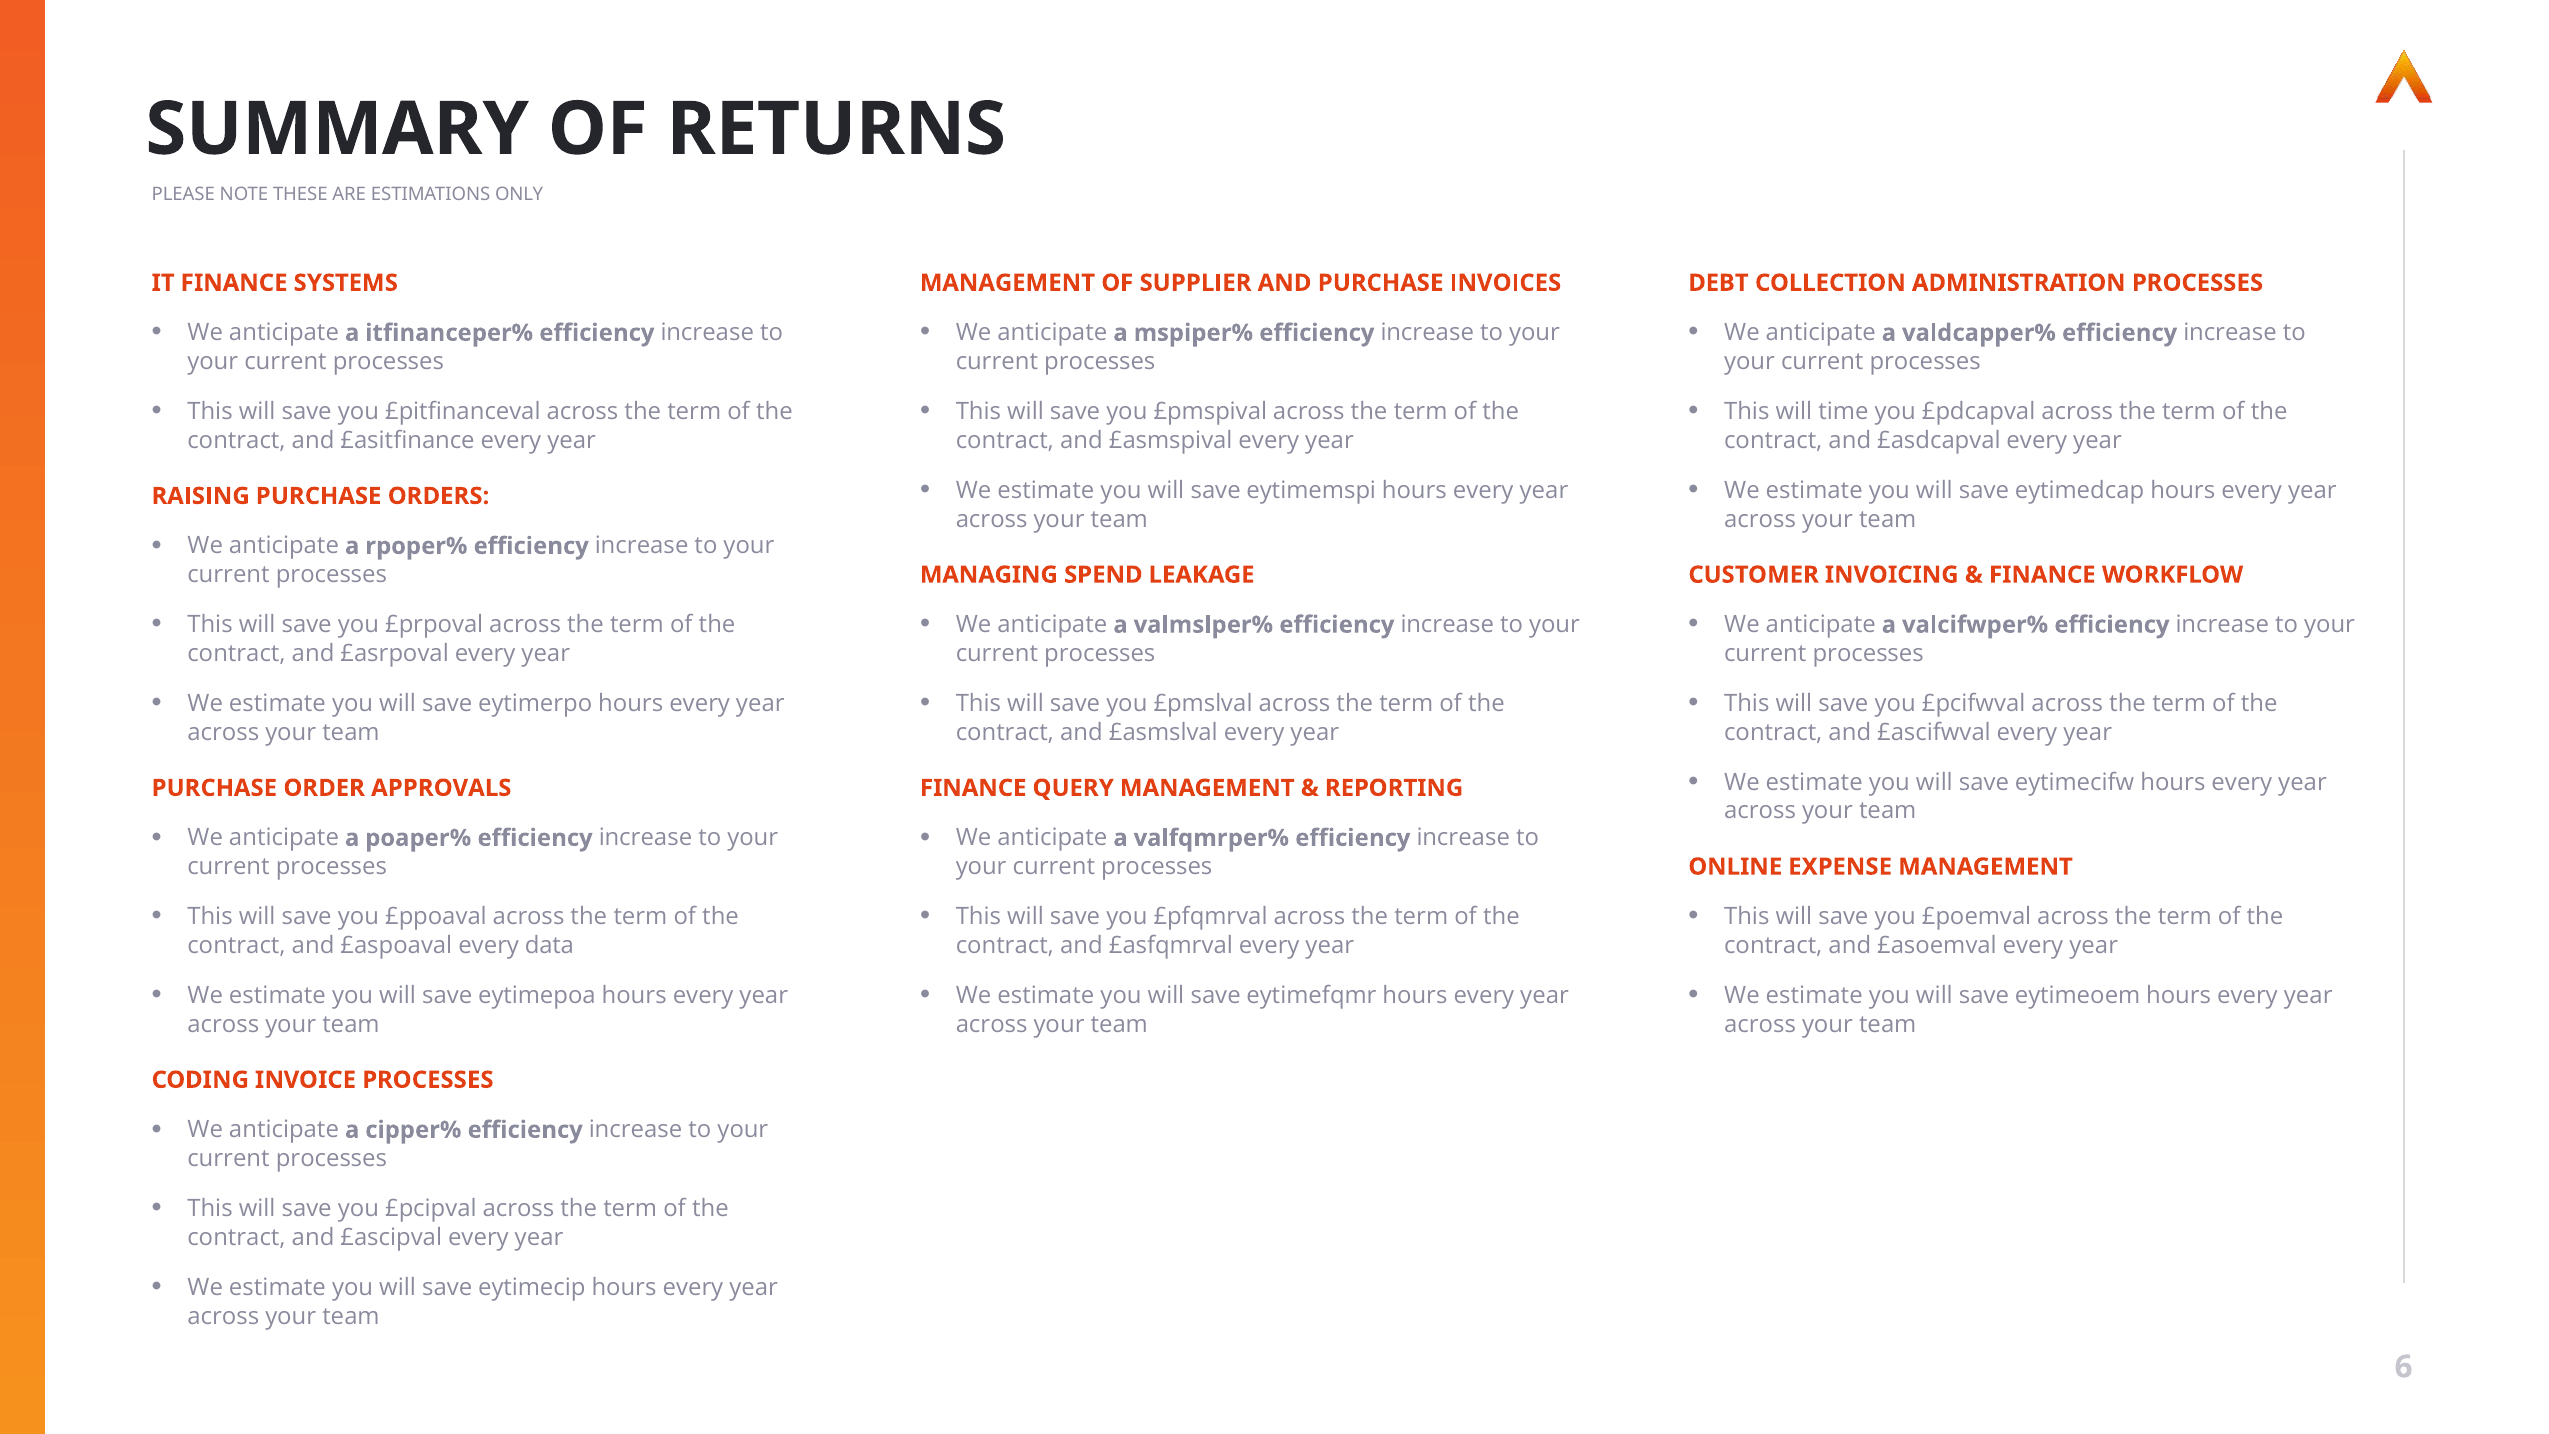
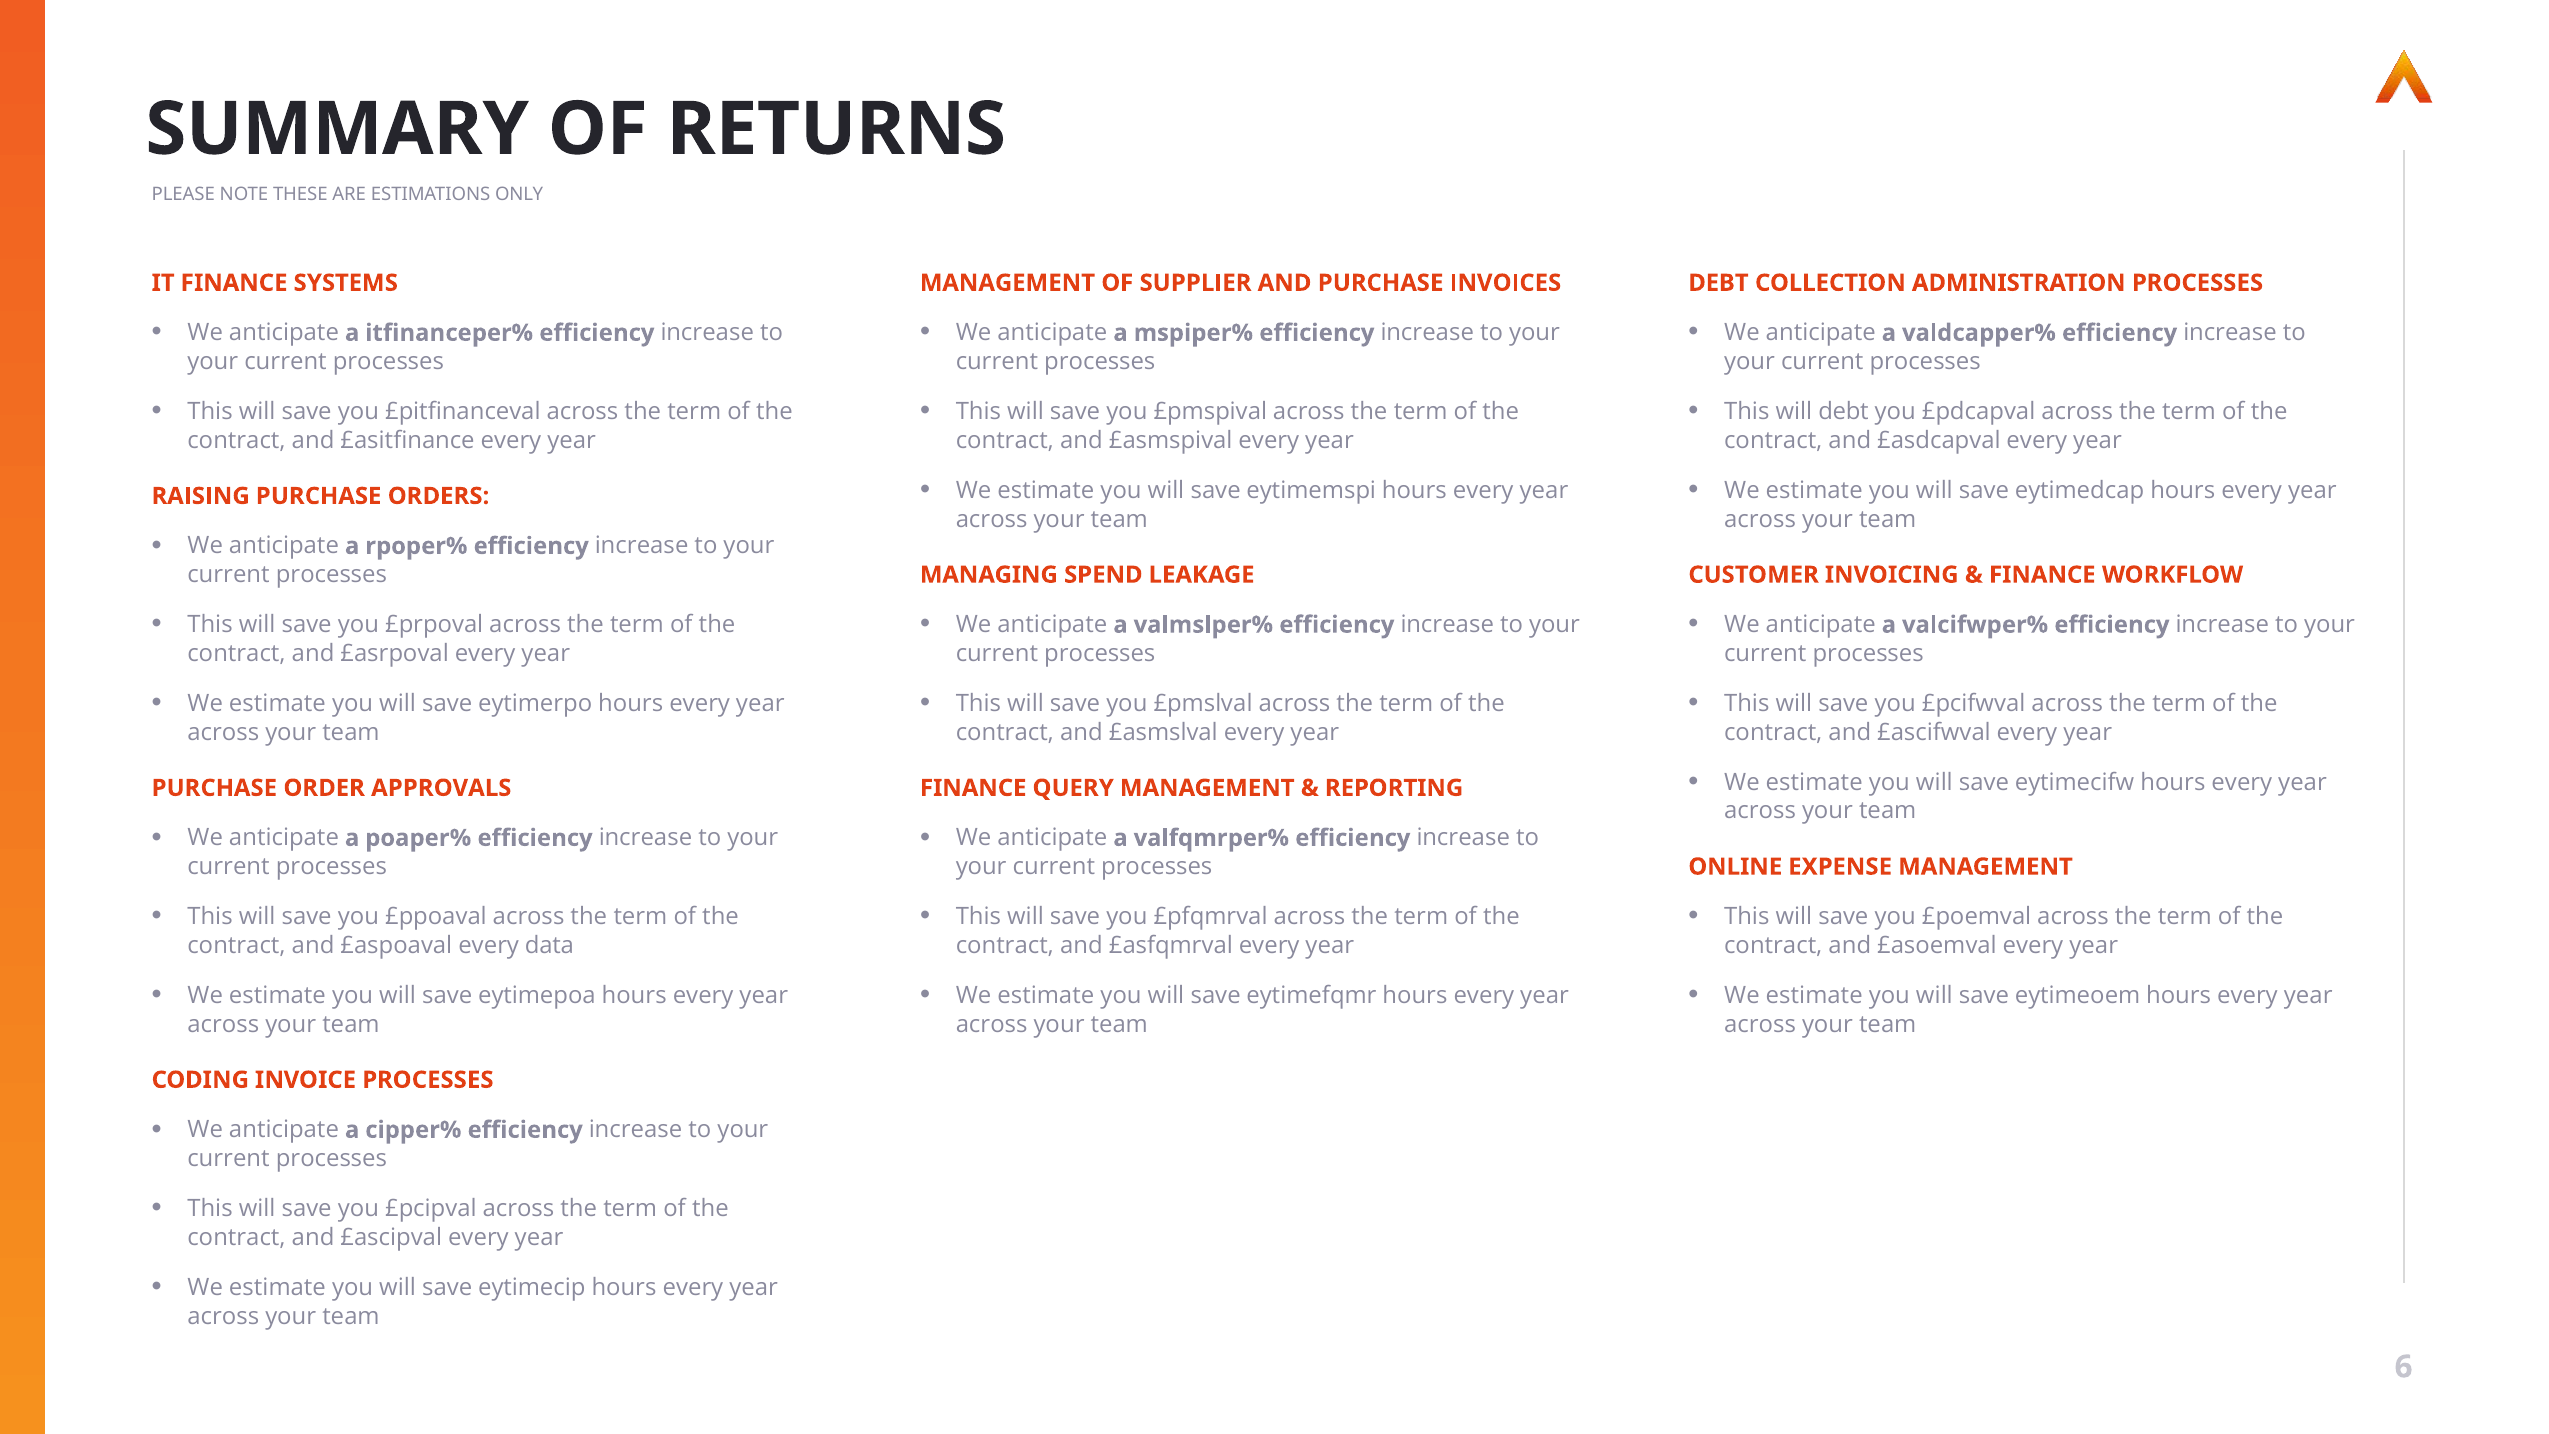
will time: time -> debt (1843, 412)
